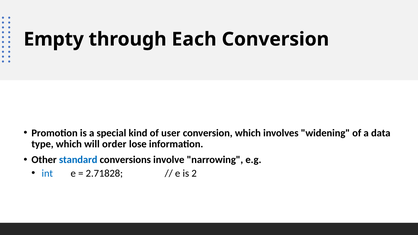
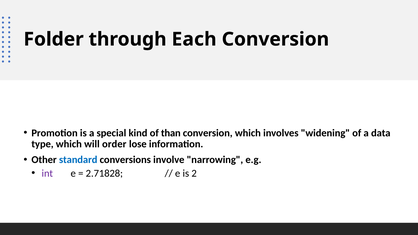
Empty: Empty -> Folder (54, 39)
user: user -> than (171, 133)
int colour: blue -> purple (47, 173)
